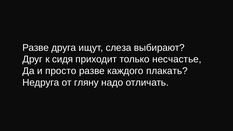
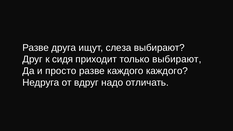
только несчастье: несчастье -> выбирают (177, 59)
каждого плакать: плакать -> каждого (167, 71)
гляну: гляну -> вдруг (86, 83)
